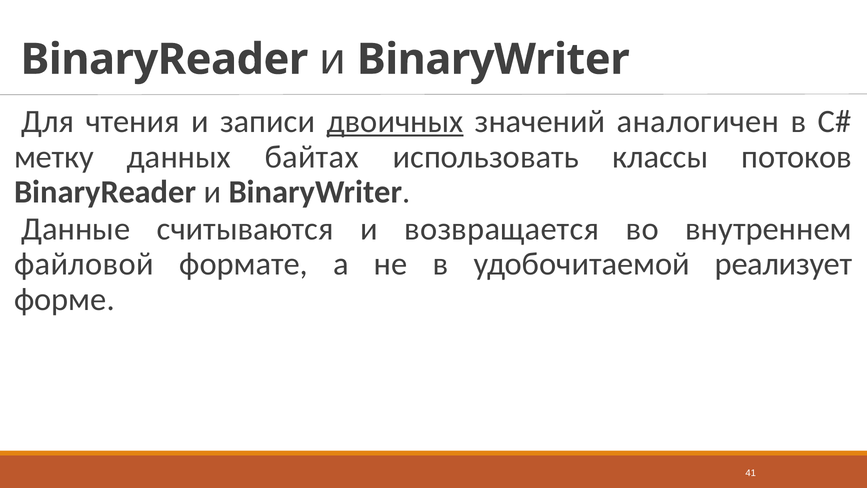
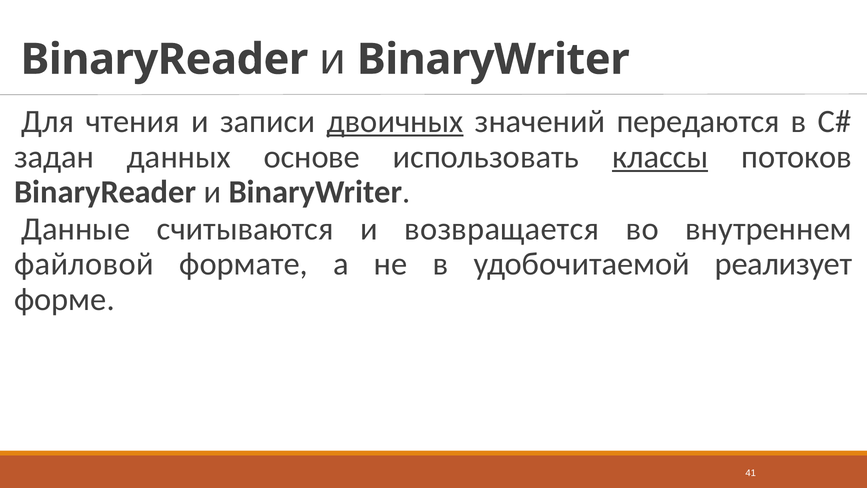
аналогичен: аналогичен -> передаются (698, 122)
метку: метку -> задан (54, 157)
байтах: байтах -> основе (312, 157)
классы underline: none -> present (660, 157)
